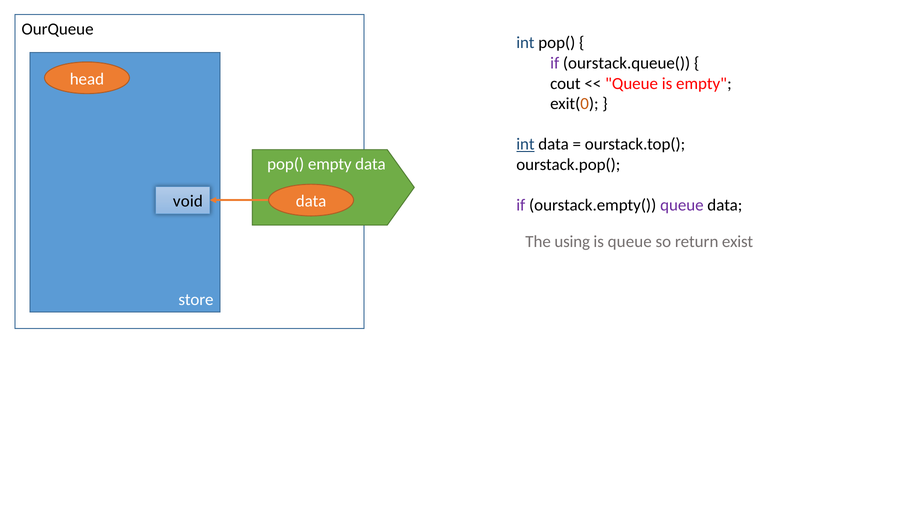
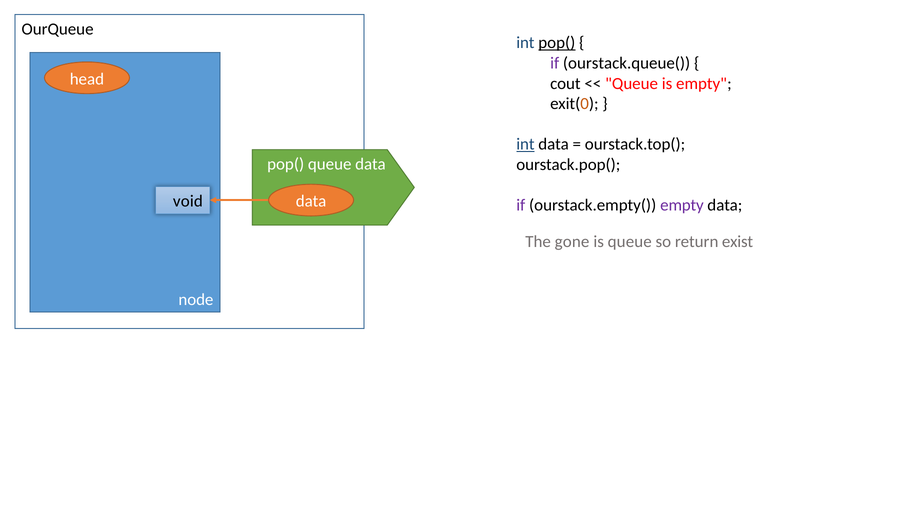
pop( underline: none -> present (557, 43)
pop( empty: empty -> queue (330, 164)
ourstack.empty( queue: queue -> empty (682, 206)
using: using -> gone (572, 242)
store: store -> node (196, 300)
